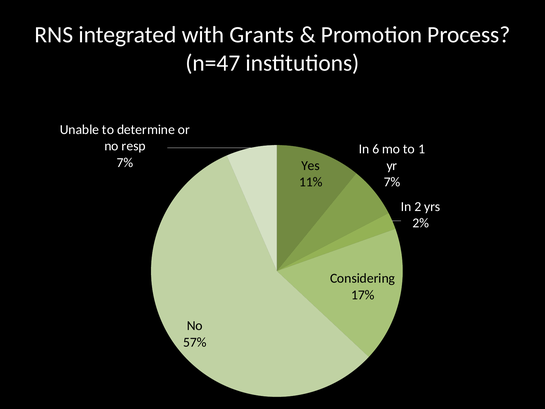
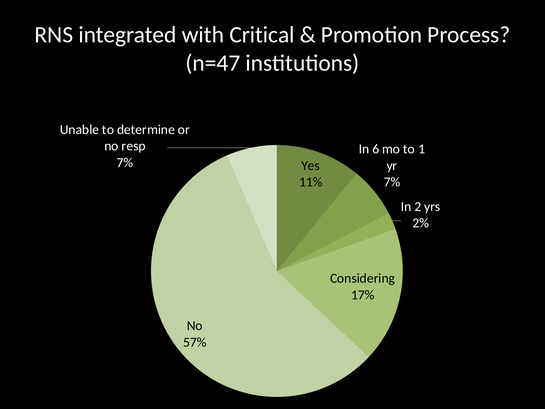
Grants: Grants -> Critical (262, 35)
